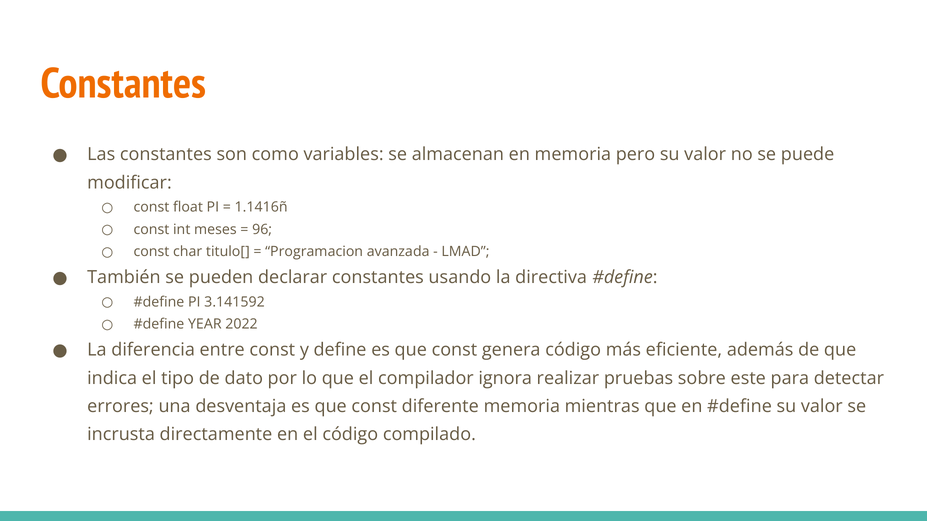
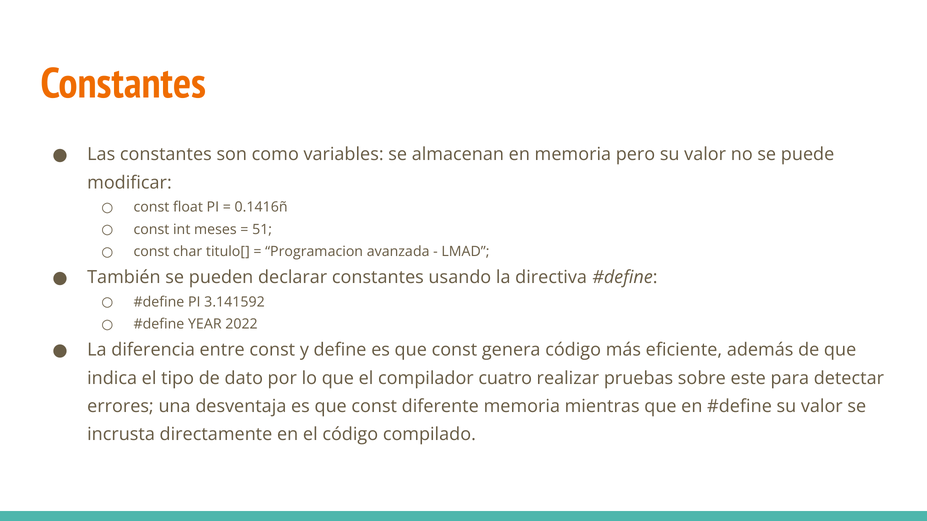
1.1416ñ: 1.1416ñ -> 0.1416ñ (261, 207)
96: 96 -> 51 (262, 230)
ignora: ignora -> cuatro (505, 378)
